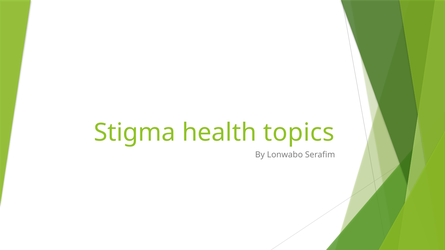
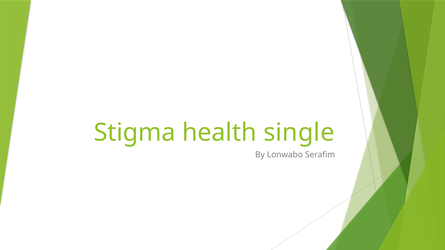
topics: topics -> single (299, 133)
